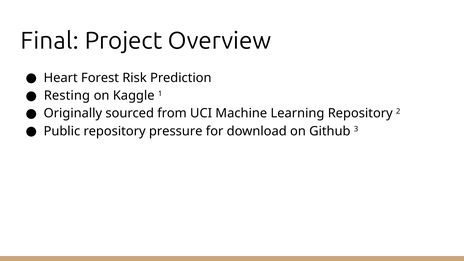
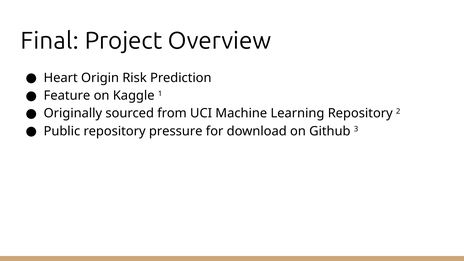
Forest: Forest -> Origin (100, 78)
Resting: Resting -> Feature (67, 96)
